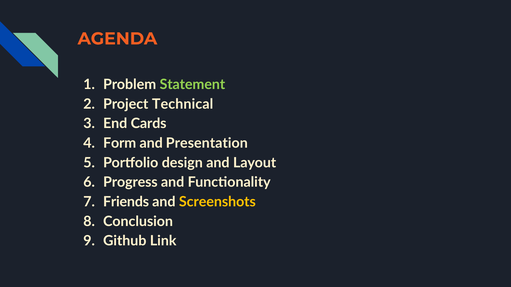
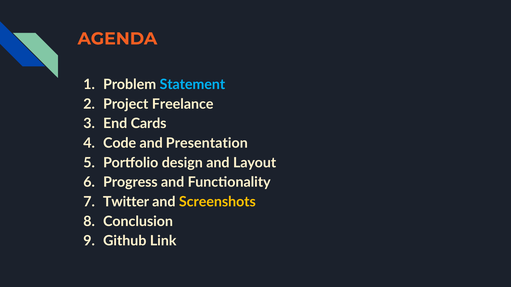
Statement colour: light green -> light blue (192, 85)
Technical: Technical -> Freelance (183, 104)
Form: Form -> Code (120, 143)
Friends: Friends -> Twitter (126, 202)
